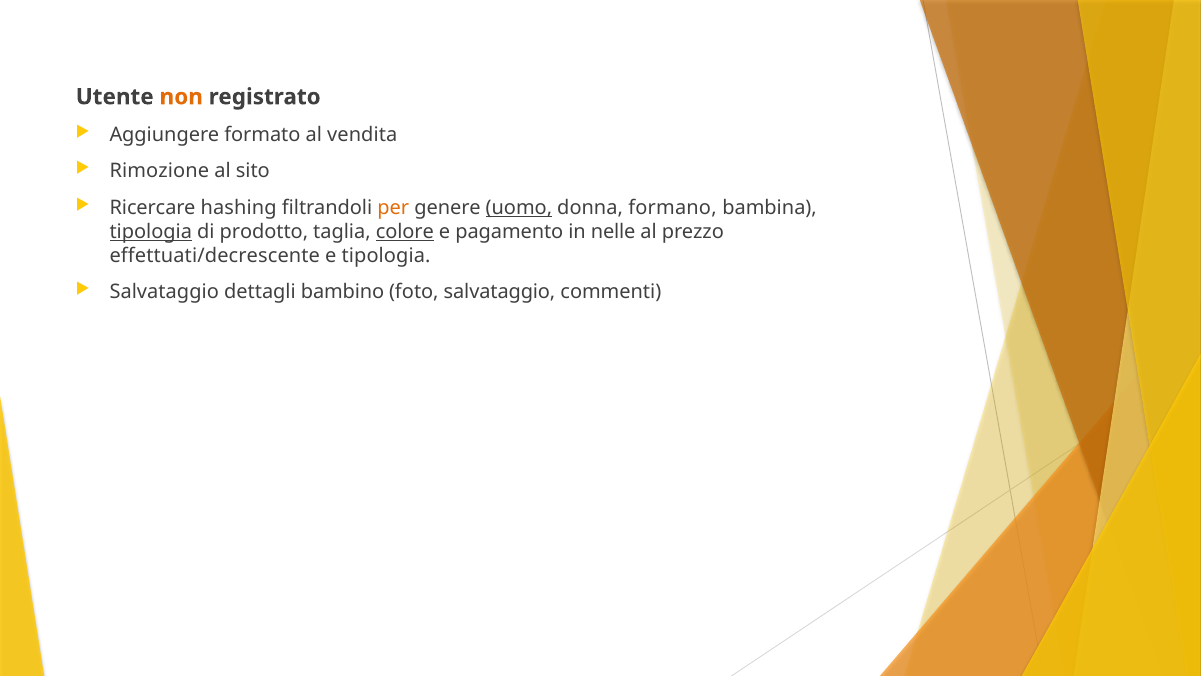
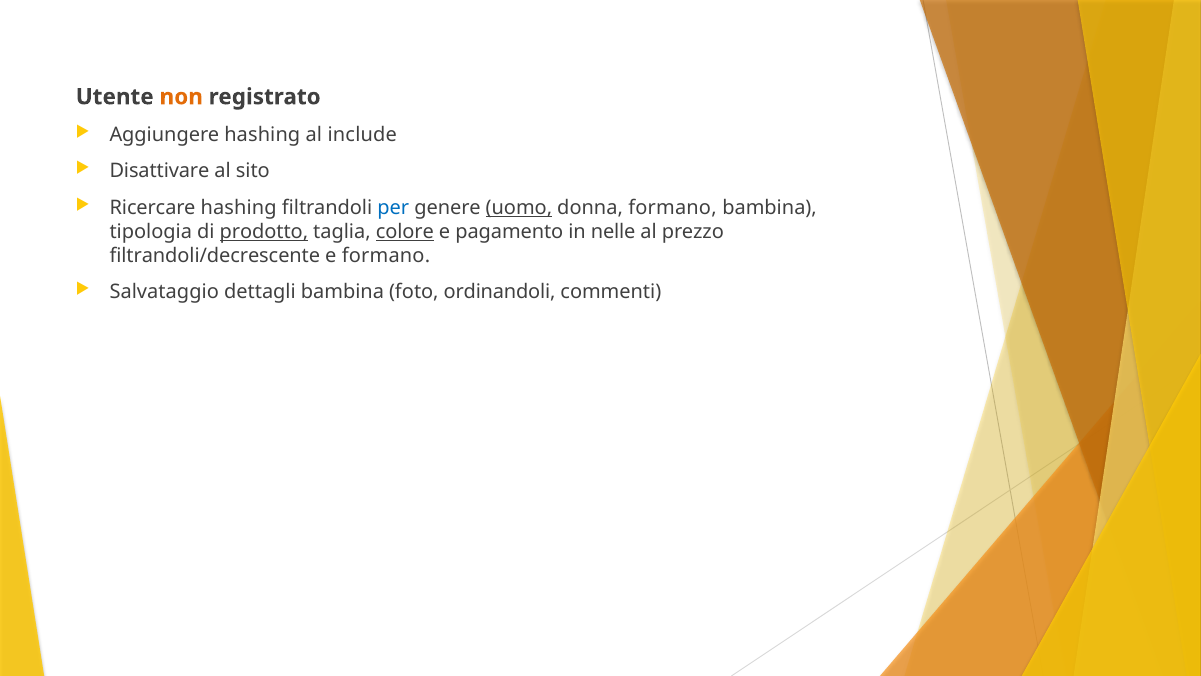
Aggiungere formato: formato -> hashing (262, 135)
vendita: vendita -> include (362, 135)
Rimozione: Rimozione -> Disattivare (159, 171)
per colour: orange -> blue (393, 208)
tipologia underline: present -> none (151, 232)
prodotto underline: none -> present (264, 232)
effettuati/decrescente: effettuati/decrescente -> filtrandoli/decrescente (215, 256)
e tipologia: tipologia -> formano (386, 256)
dettagli bambino: bambino -> bambina (342, 292)
foto salvataggio: salvataggio -> ordinandoli (500, 292)
